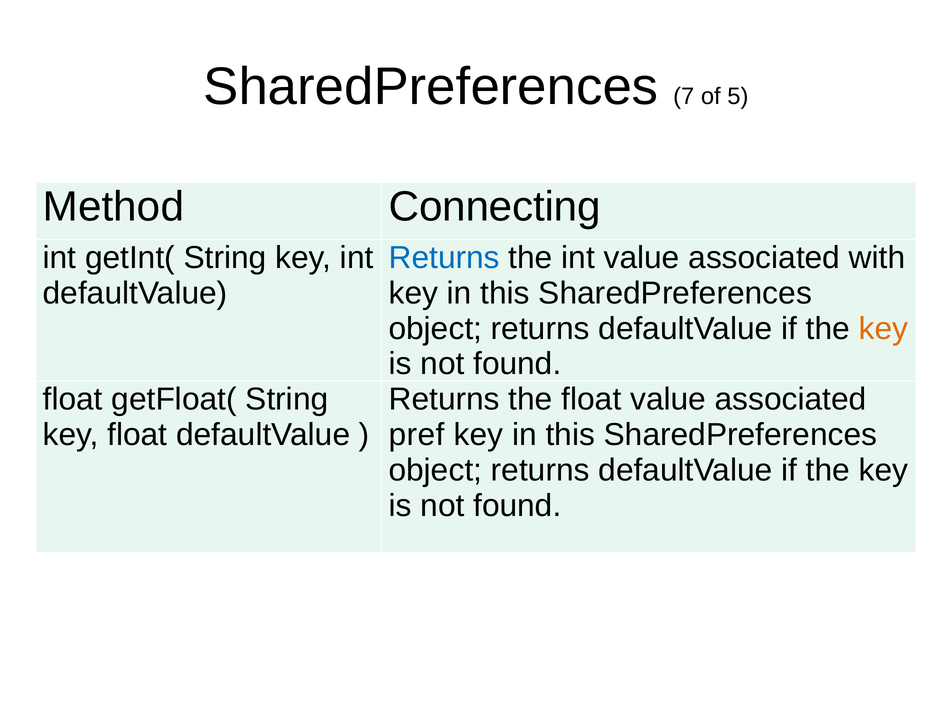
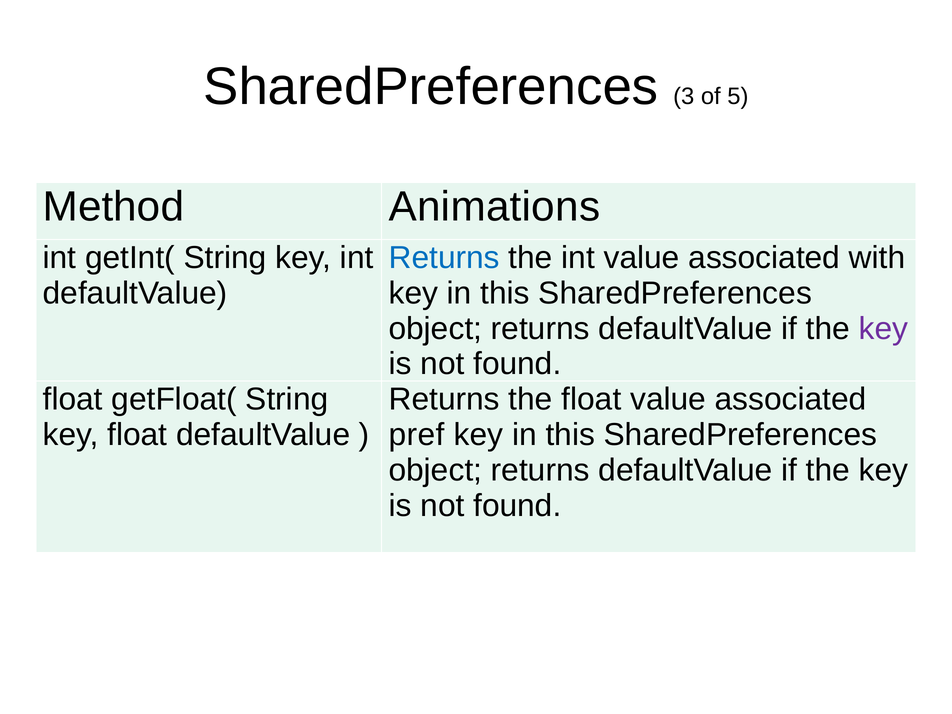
7: 7 -> 3 (684, 97)
Connecting: Connecting -> Animations (494, 207)
key colour: orange -> purple (883, 329)
